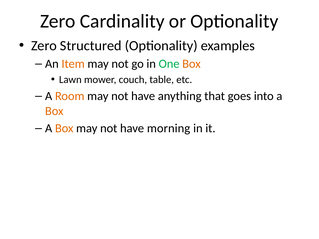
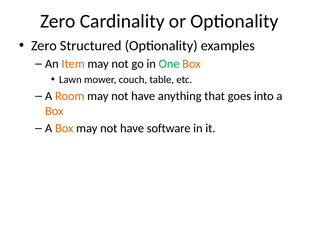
morning: morning -> software (169, 129)
